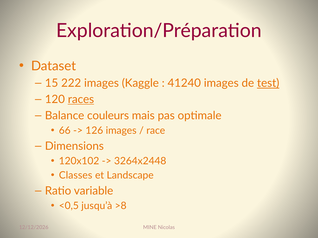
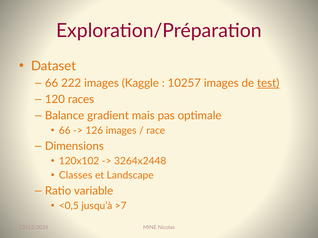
15: 15 -> 66 (52, 83)
41240: 41240 -> 10257 (184, 83)
races underline: present -> none (81, 100)
couleurs: couleurs -> gradient (108, 116)
>8: >8 -> >7 (121, 206)
